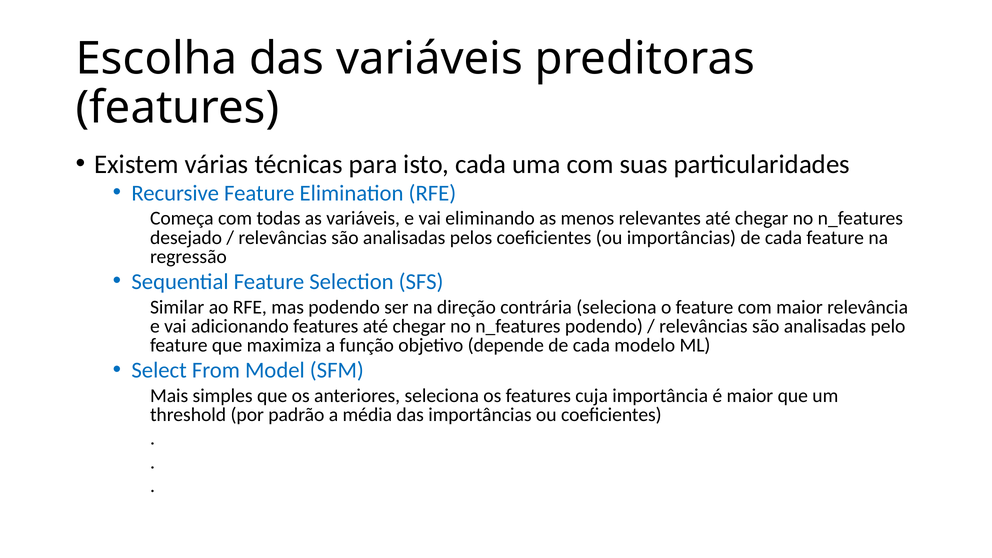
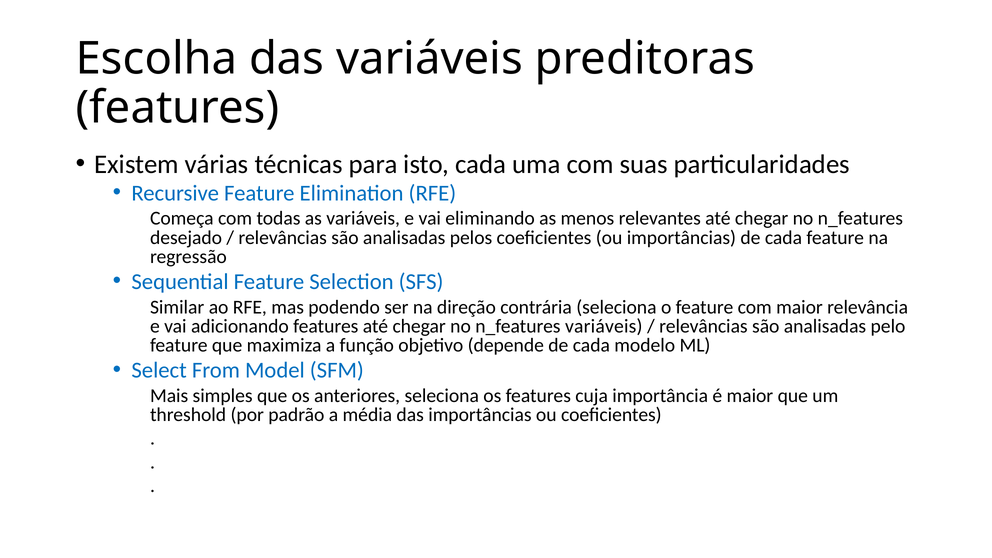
n_features podendo: podendo -> variáveis (604, 326)
